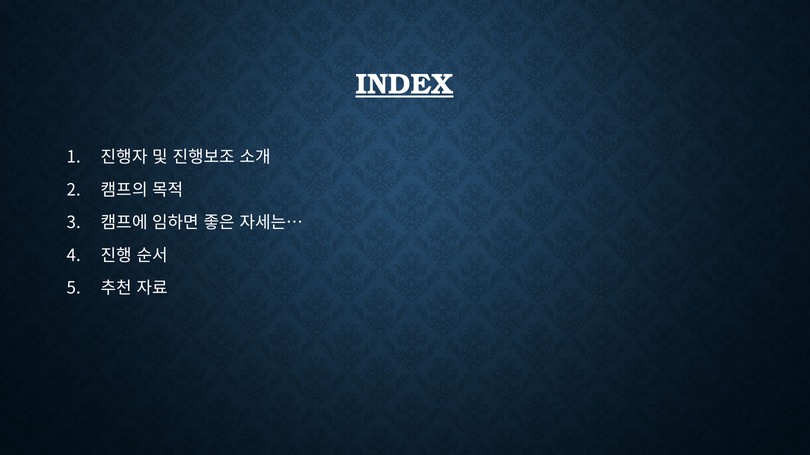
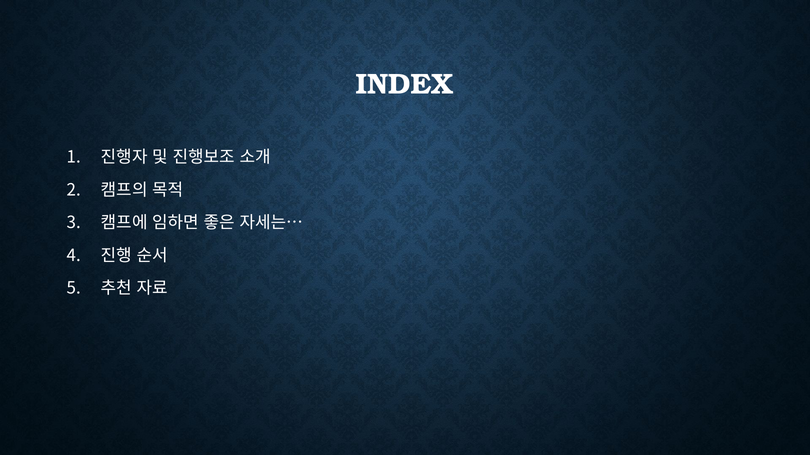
INDEX underline: present -> none (405, 84)
